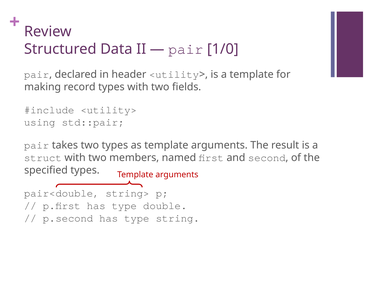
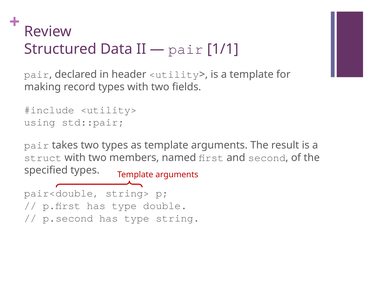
1/0: 1/0 -> 1/1 (223, 49)
